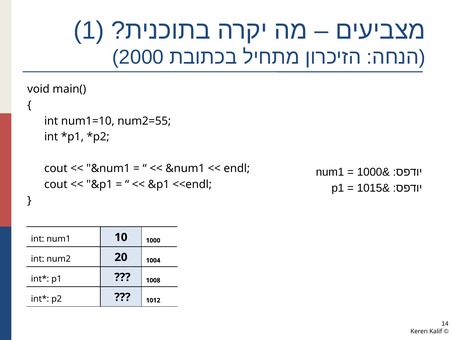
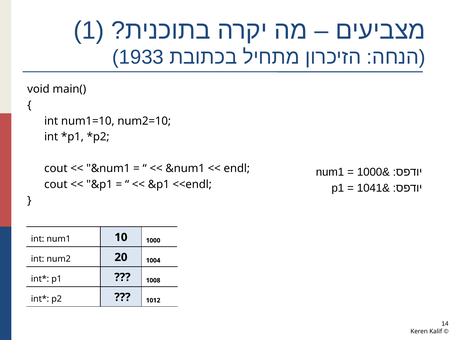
2000: 2000 -> 1933 (141, 57)
num2=55: num2=55 -> num2=10 (144, 121)
1015: 1015 -> 1041 (370, 188)
